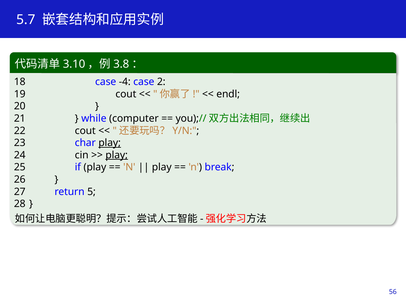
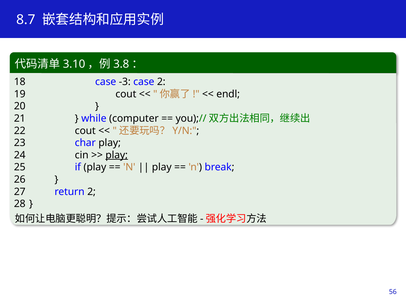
5.7: 5.7 -> 8.7 (26, 20)
-4: -4 -> -3 (125, 82)
play underline: present -> none (110, 143)
return 5: 5 -> 2 (92, 191)
